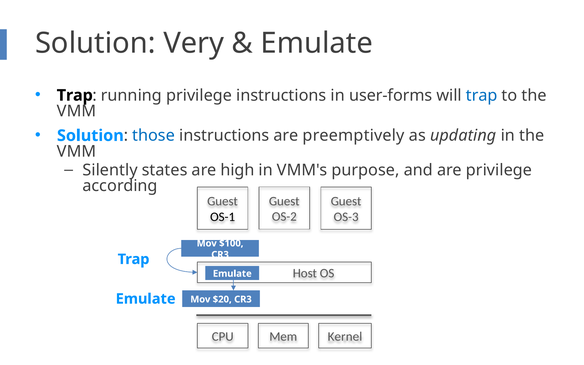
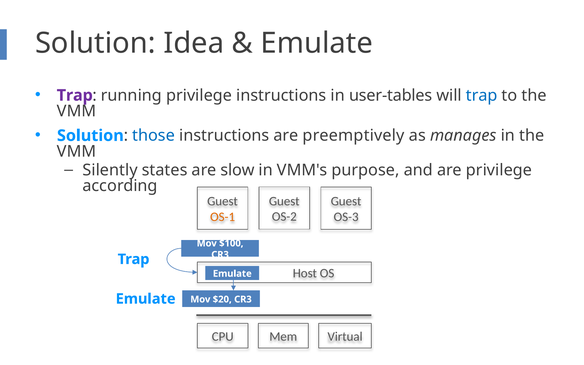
Very: Very -> Idea (194, 43)
Trap colour: black -> purple (75, 95)
user-forms: user-forms -> user-tables (391, 95)
updating: updating -> manages (463, 136)
high: high -> slow (237, 170)
OS-1 colour: black -> orange (223, 217)
Kernel: Kernel -> Virtual (345, 337)
